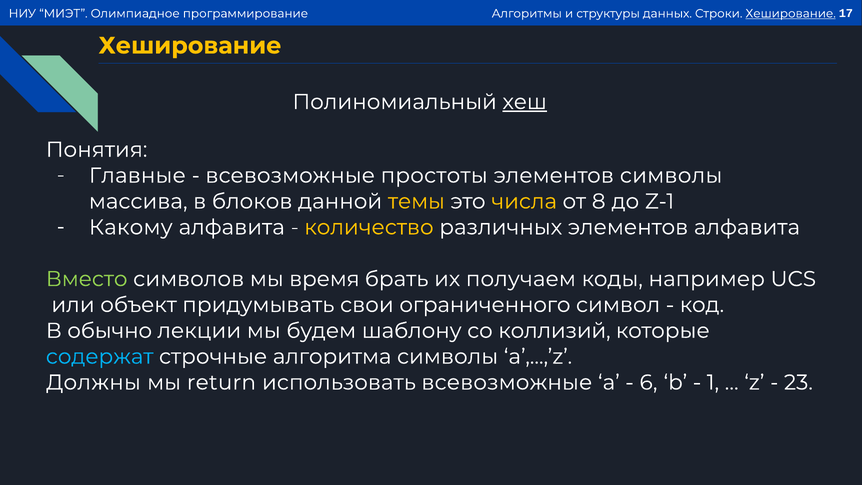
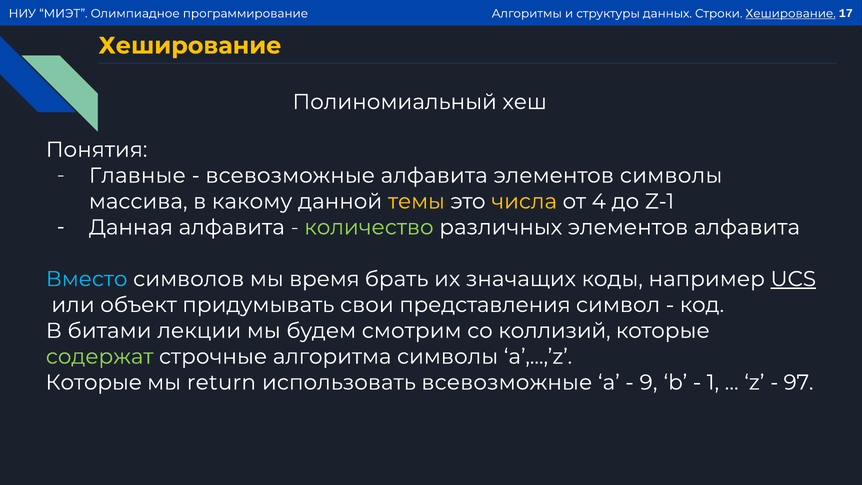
хеш underline: present -> none (525, 102)
всевозможные простоты: простоты -> алфавита (434, 176)
блоков: блоков -> какому (252, 201)
8: 8 -> 4 (599, 201)
Какому: Какому -> Данная (131, 227)
количество colour: yellow -> light green (369, 227)
Вместо colour: light green -> light blue (87, 279)
получаем: получаем -> значащих (521, 279)
UCS underline: none -> present (793, 279)
ограниченного: ограниченного -> представления (485, 305)
обычно: обычно -> битами (110, 331)
шаблону: шаблону -> смотрим (412, 331)
содержат colour: light blue -> light green (100, 357)
Должны: Должны -> Которые (94, 382)
6: 6 -> 9 (649, 382)
23: 23 -> 97 (799, 382)
